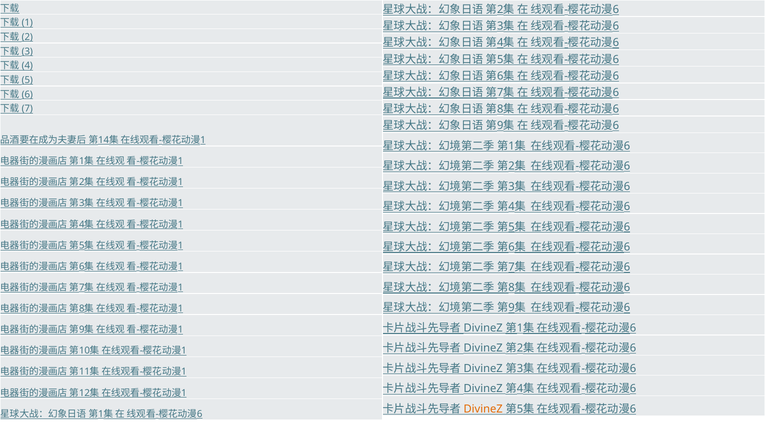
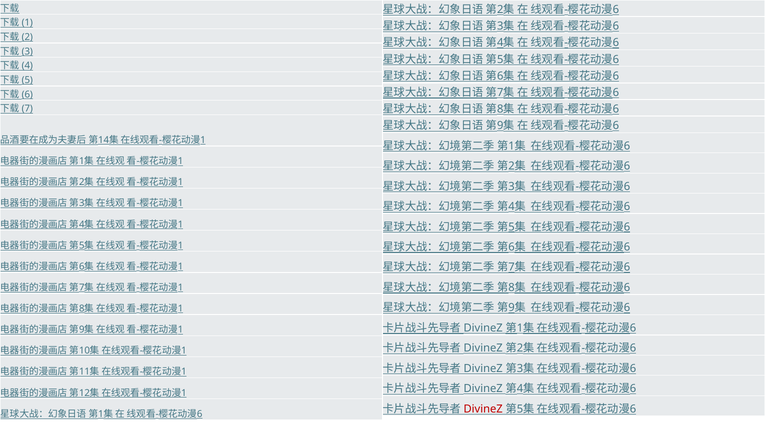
DivineZ colour: orange -> red (483, 408)
